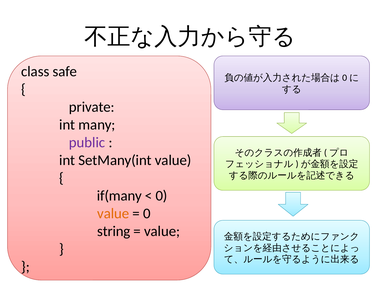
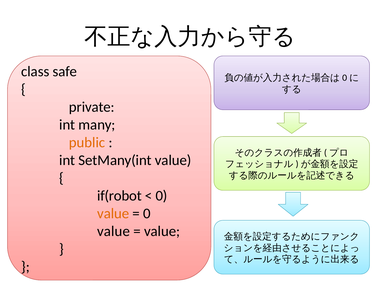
public colour: purple -> orange (87, 142)
if(many: if(many -> if(robot (119, 196)
string: string -> value (114, 231)
